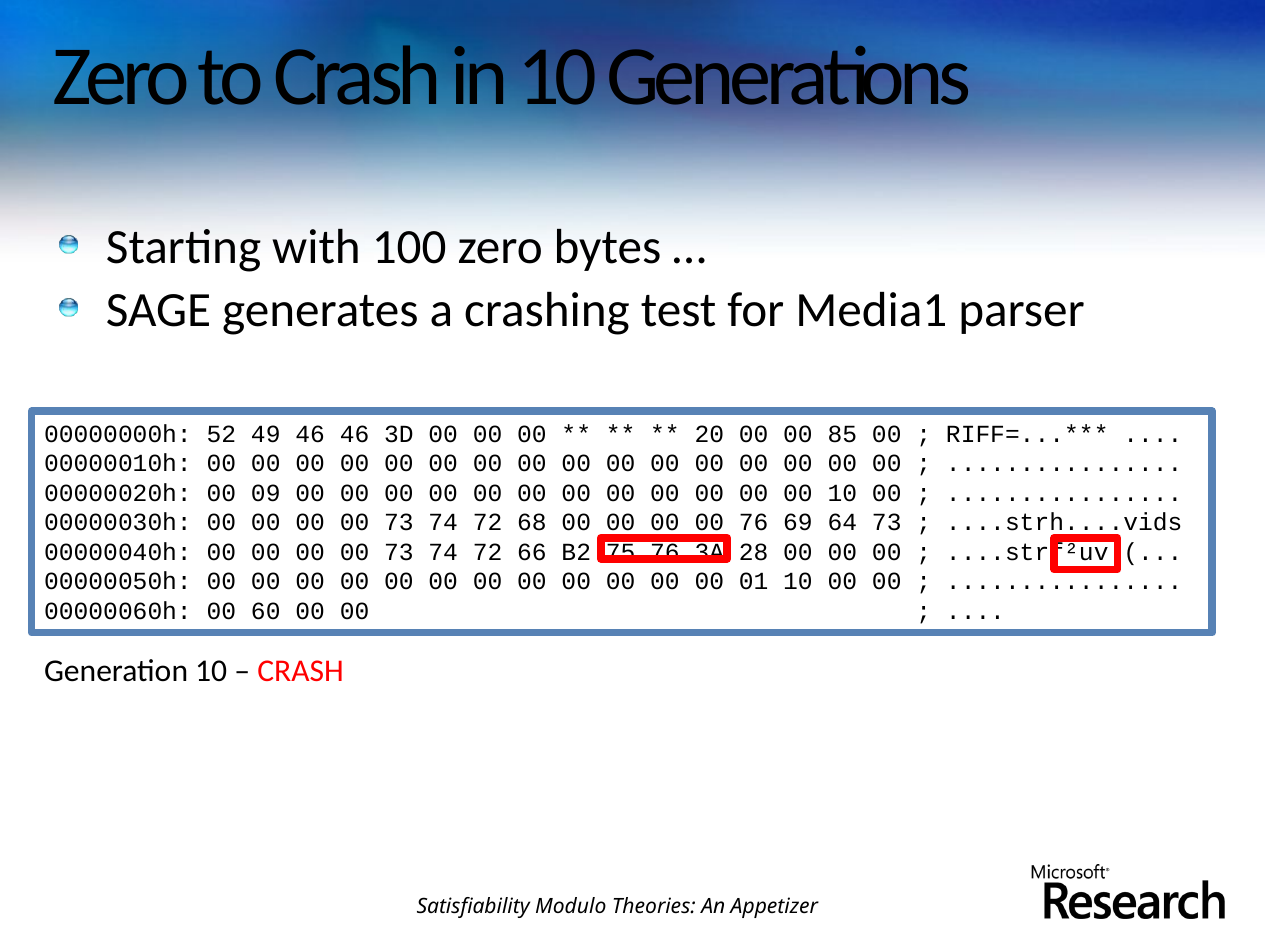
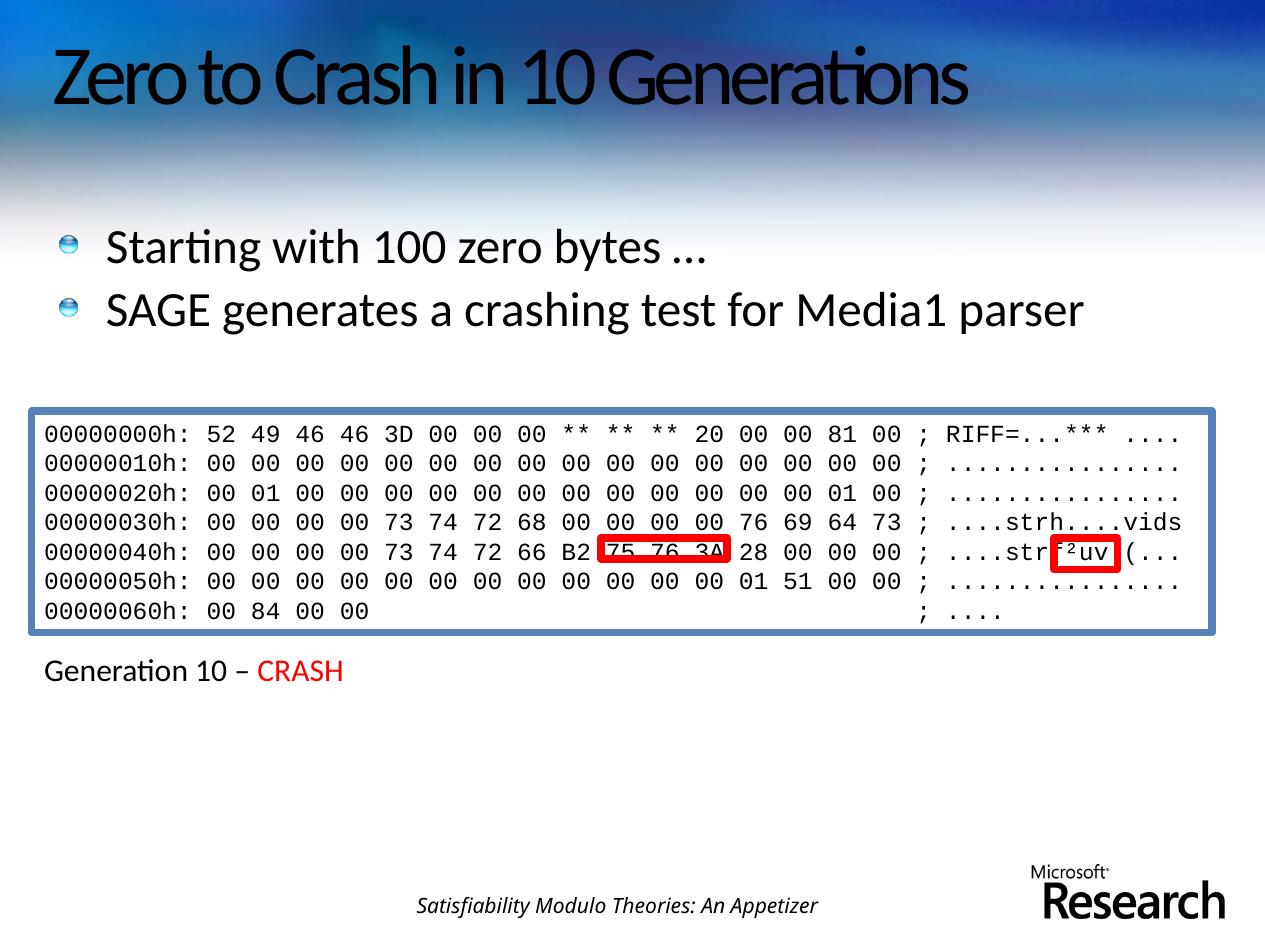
85: 85 -> 81 (842, 434)
00000020h 00 09: 09 -> 01 (266, 493)
10: 10 -> 01 (842, 493)
01 10: 10 -> 51 (798, 582)
60: 60 -> 84 (266, 611)
